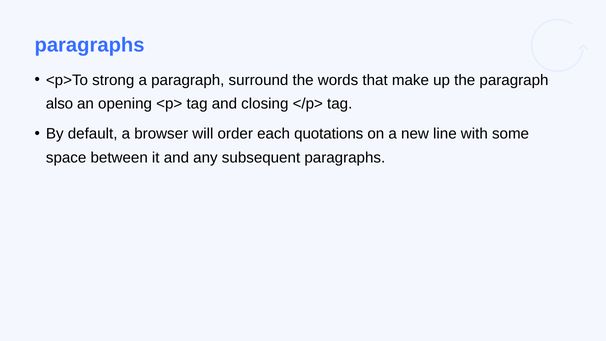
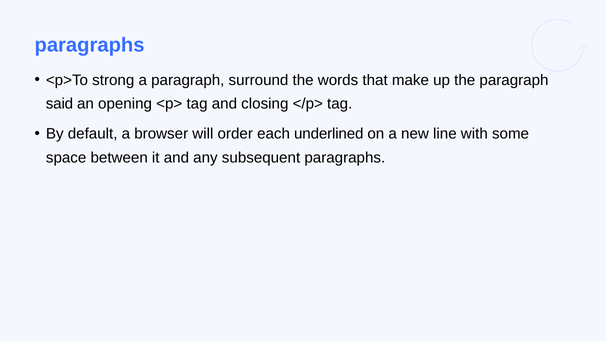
also: also -> said (59, 104)
quotations: quotations -> underlined (329, 134)
